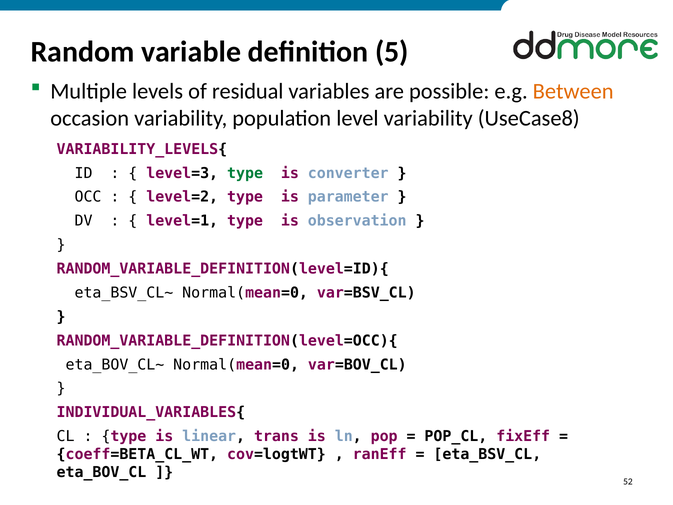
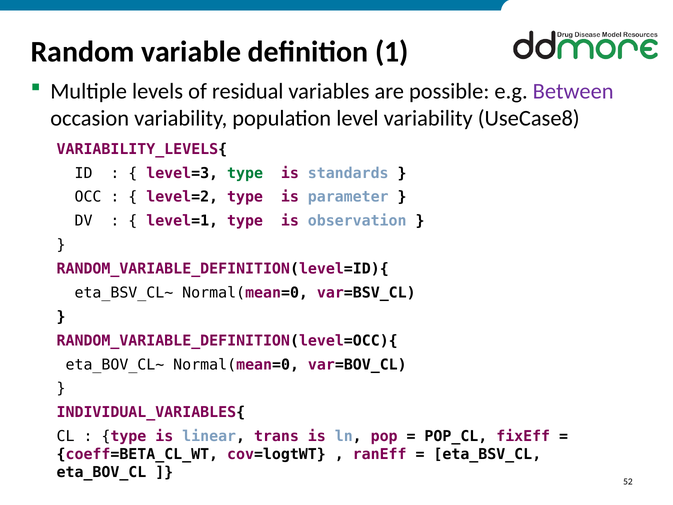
5: 5 -> 1 (392, 52)
Between colour: orange -> purple (573, 91)
converter: converter -> standards (348, 173)
